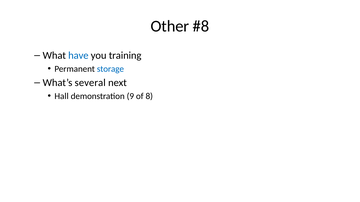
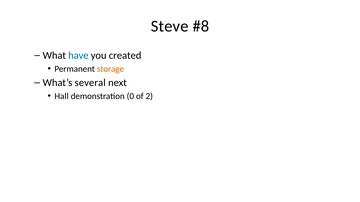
Other: Other -> Steve (170, 26)
training: training -> created (125, 56)
storage colour: blue -> orange (110, 69)
9: 9 -> 0 (130, 96)
8: 8 -> 2 (149, 96)
